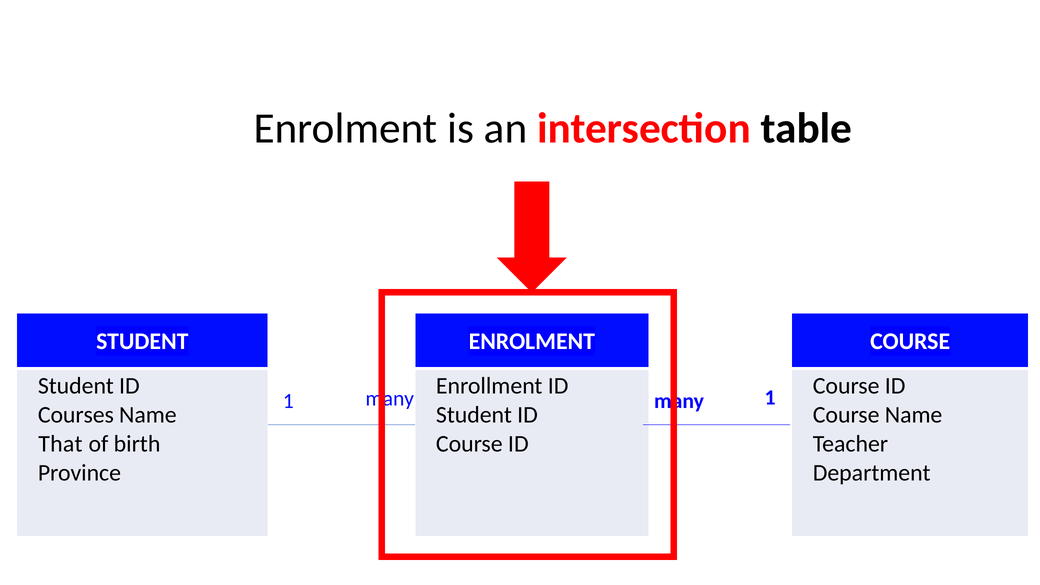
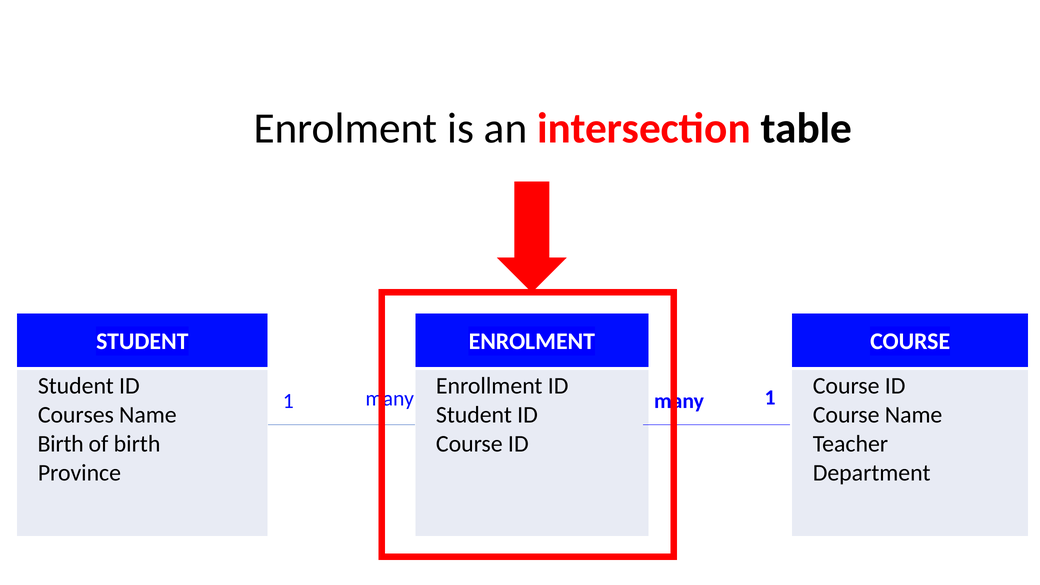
That: That -> Birth (61, 444)
